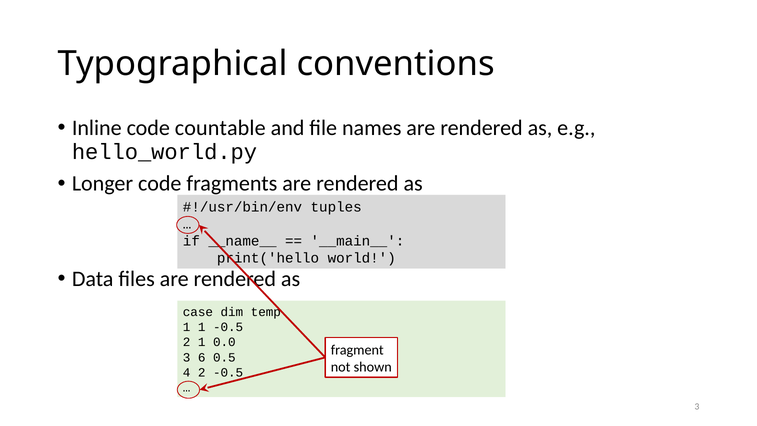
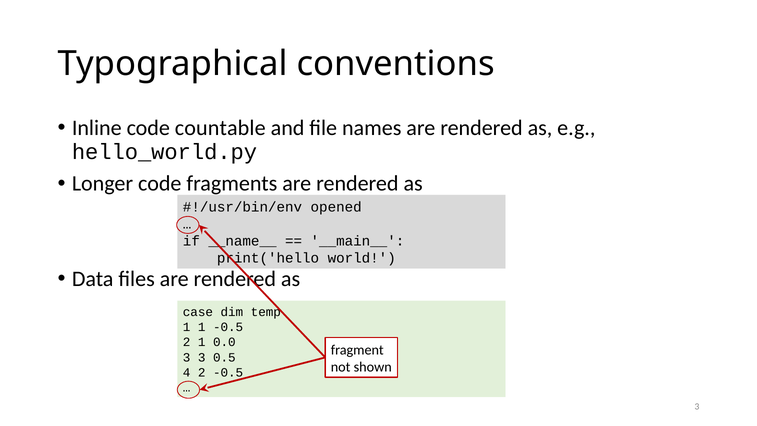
tuples: tuples -> opened (336, 207)
3 6: 6 -> 3 (202, 357)
